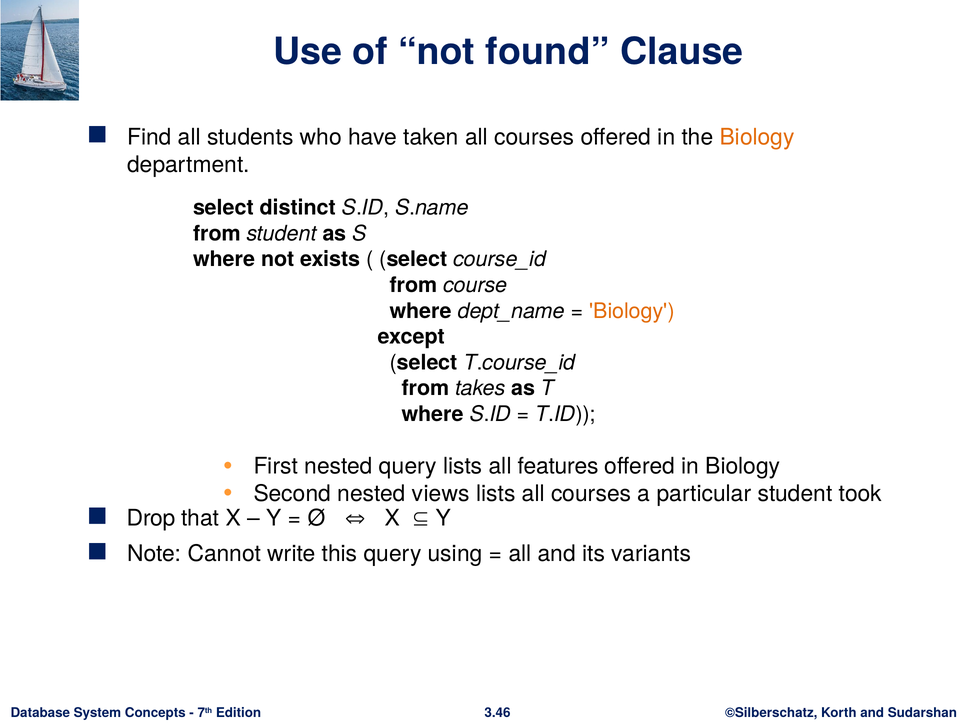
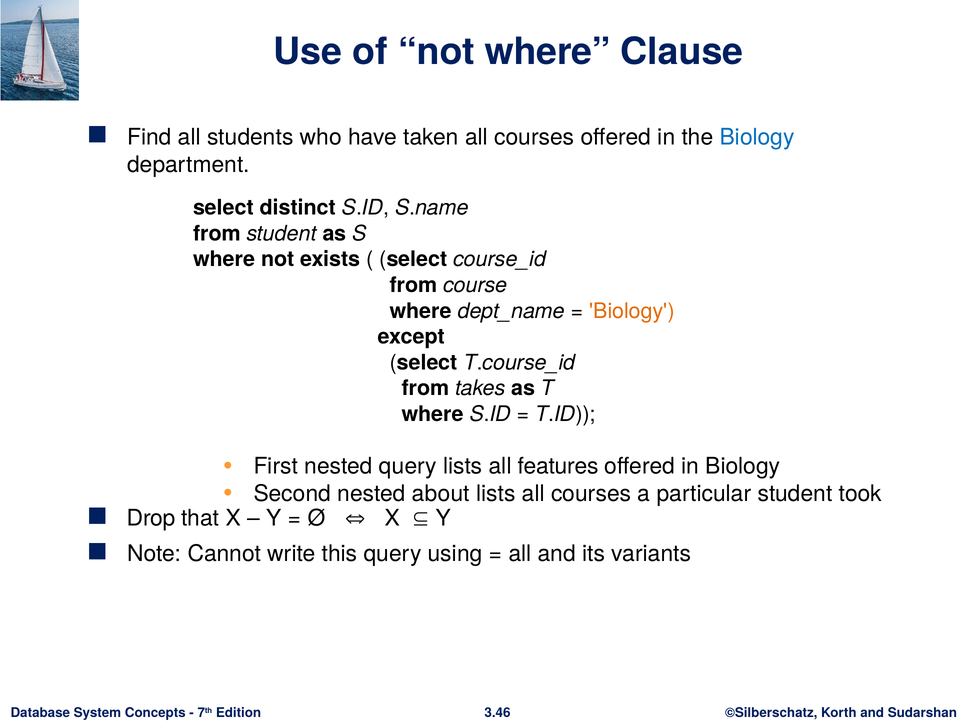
not found: found -> where (548, 52)
Biology colour: orange -> blue (757, 137)
views: views -> about (441, 494)
